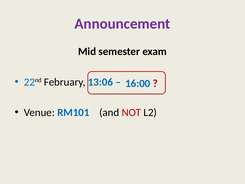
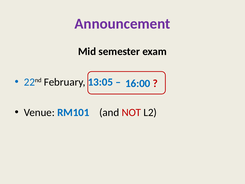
13:06: 13:06 -> 13:05 (100, 82)
